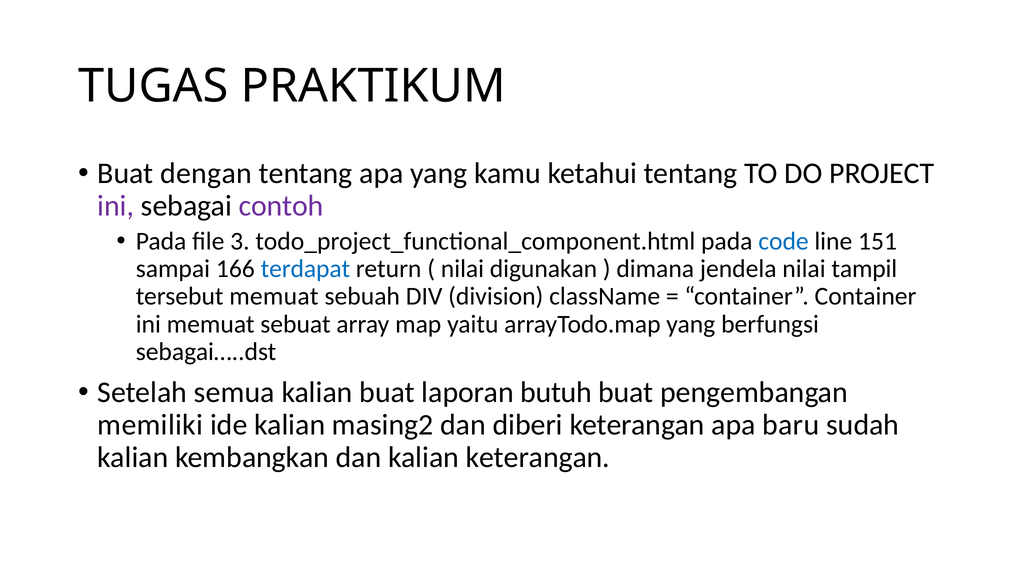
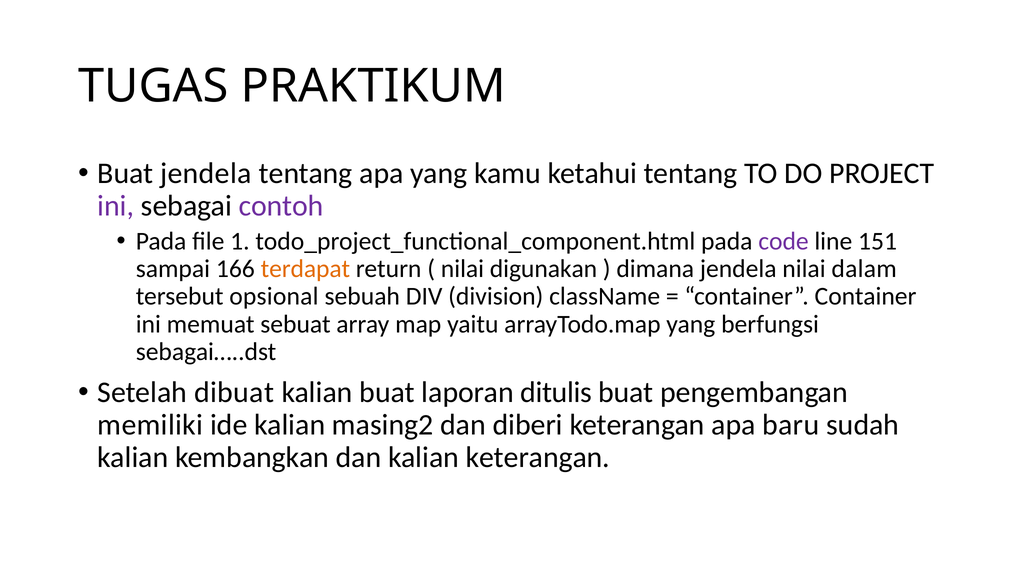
Buat dengan: dengan -> jendela (206, 173)
3: 3 -> 1 (240, 241)
code colour: blue -> purple (783, 241)
terdapat colour: blue -> orange (305, 269)
tampil: tampil -> dalam (864, 269)
tersebut memuat: memuat -> opsional (274, 296)
semua: semua -> dibuat (234, 392)
butuh: butuh -> ditulis (556, 392)
